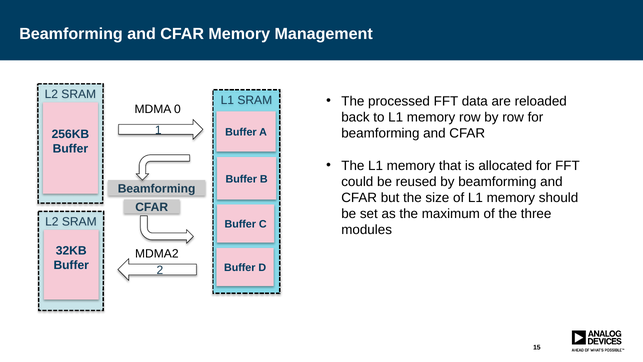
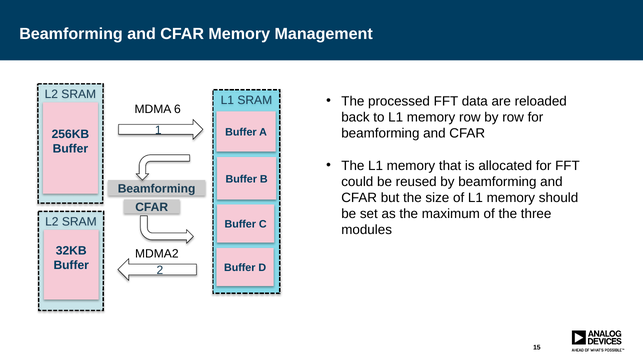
0: 0 -> 6 (177, 109)
